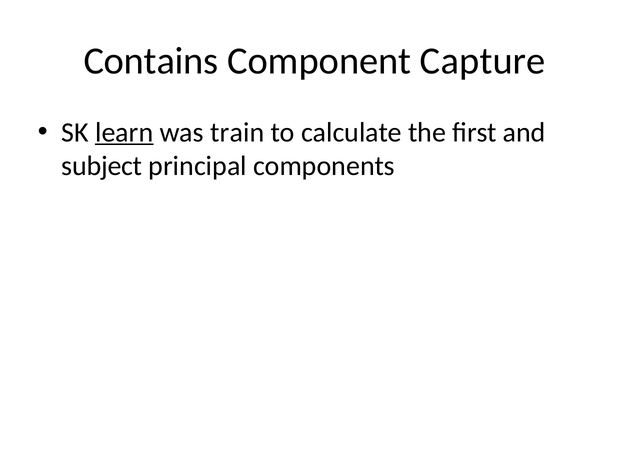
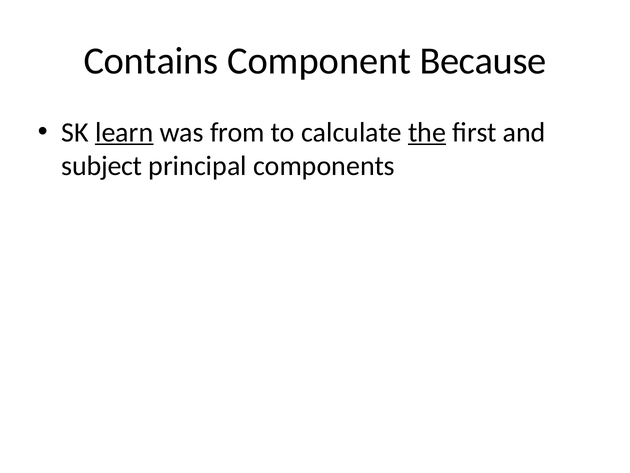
Capture: Capture -> Because (483, 61)
train: train -> from (237, 132)
the underline: none -> present (427, 132)
